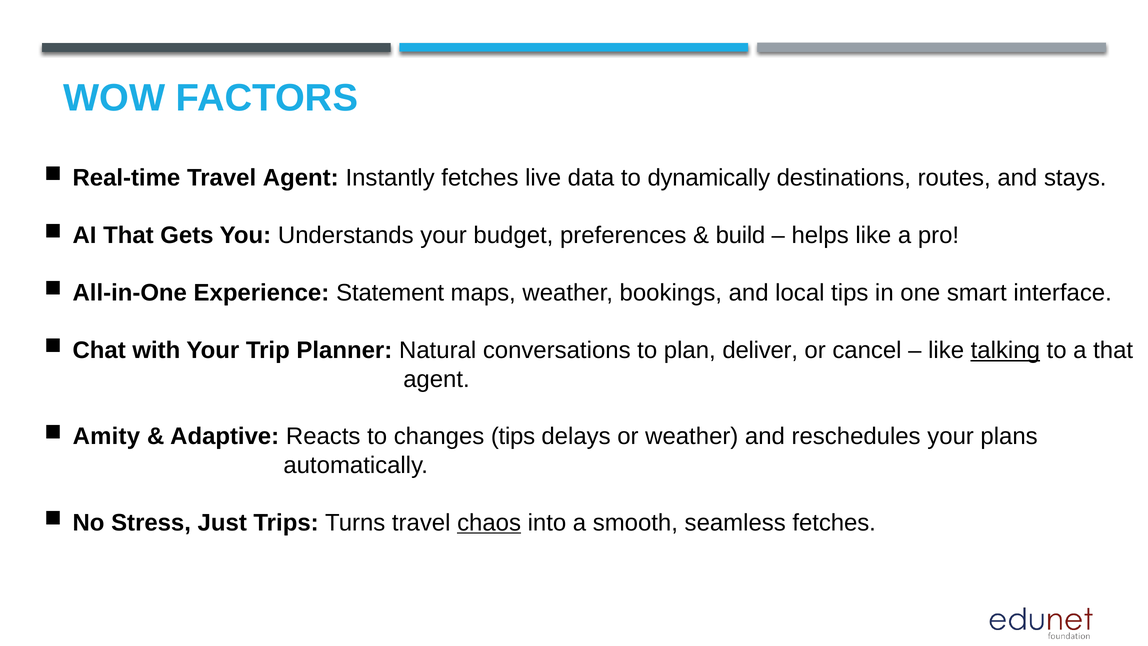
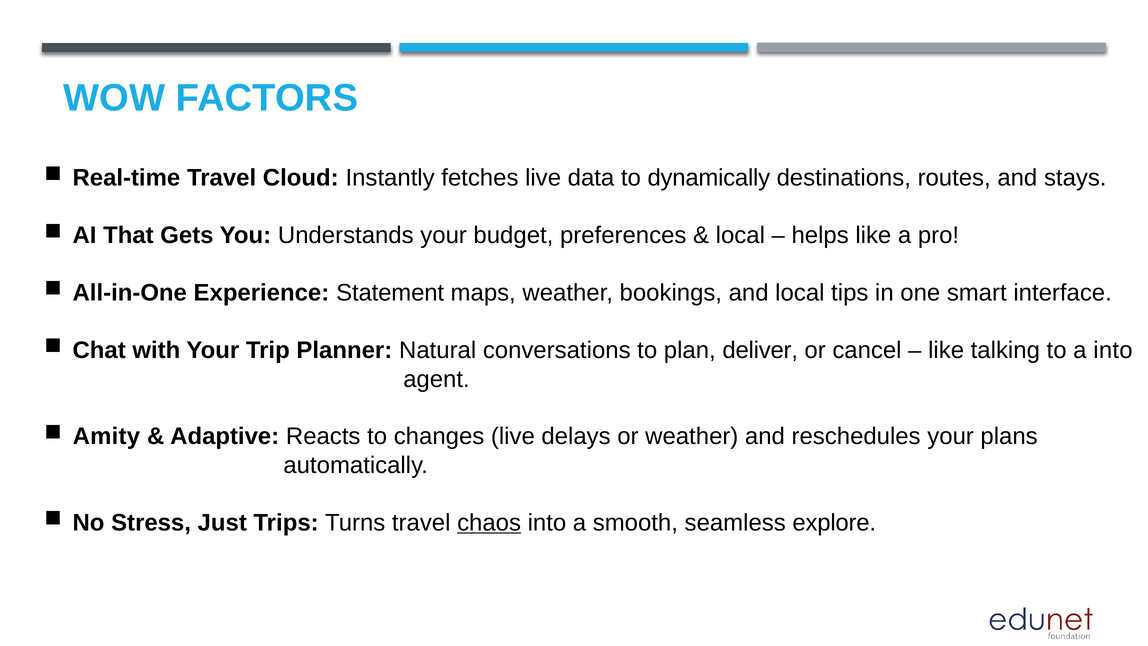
Travel Agent: Agent -> Cloud (301, 178)
build: build -> local (740, 235)
talking underline: present -> none (1005, 350)
a that: that -> into (1113, 350)
changes tips: tips -> live (513, 436)
seamless fetches: fetches -> explore (834, 523)
